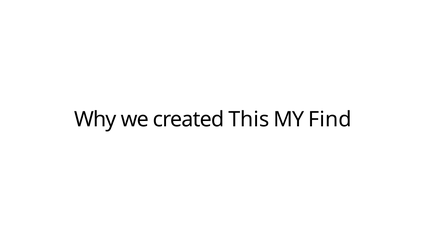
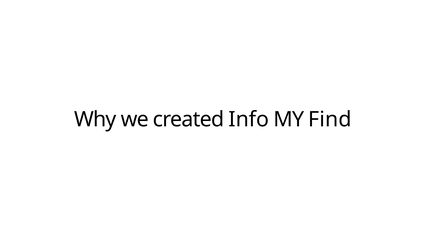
This: This -> Info (249, 119)
